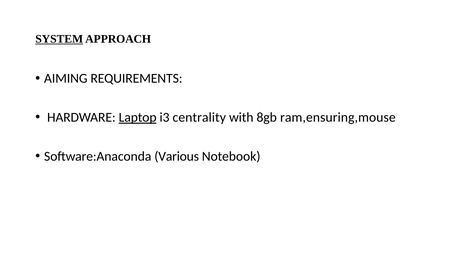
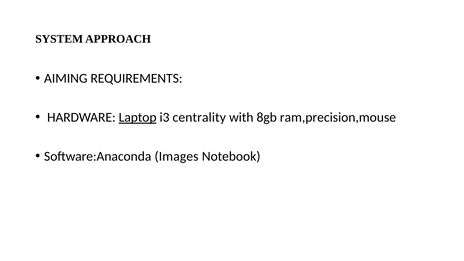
SYSTEM underline: present -> none (59, 39)
ram,ensuring,mouse: ram,ensuring,mouse -> ram,precision,mouse (338, 117)
Various: Various -> Images (177, 156)
